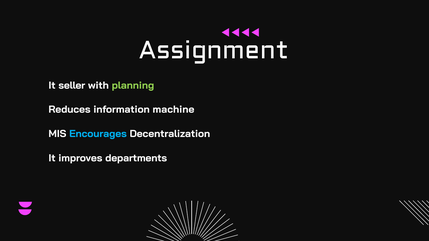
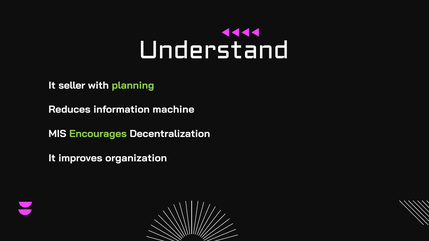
Assignment: Assignment -> Understand (214, 50)
Encourages colour: light blue -> light green (98, 134)
departments: departments -> organization (136, 158)
